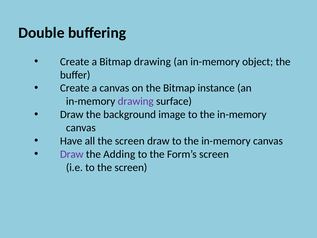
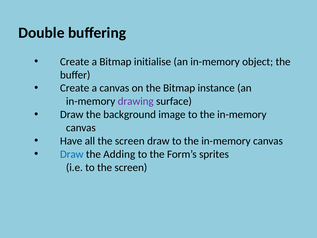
Bitmap drawing: drawing -> initialise (152, 62)
Draw colour: purple -> blue (72, 154)
Form’s screen: screen -> sprites (214, 154)
